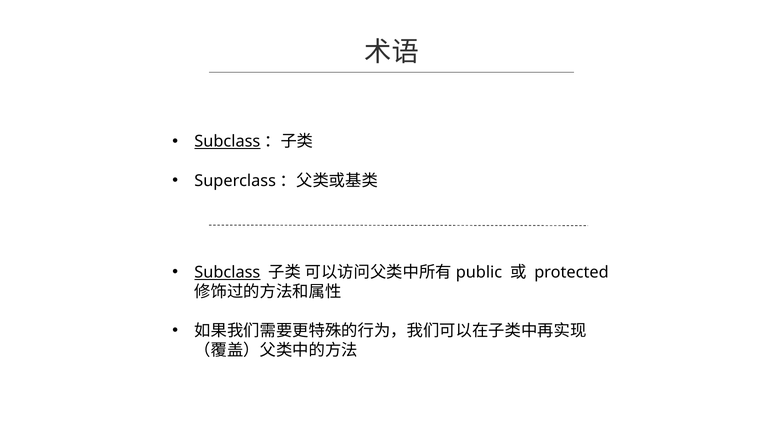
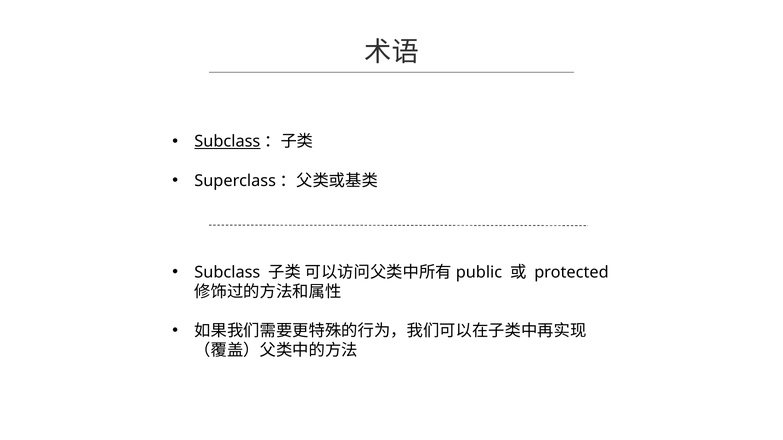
Subclass underline: present -> none (227, 273)
